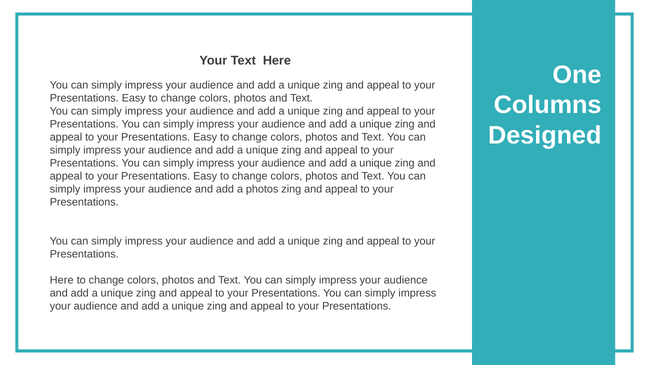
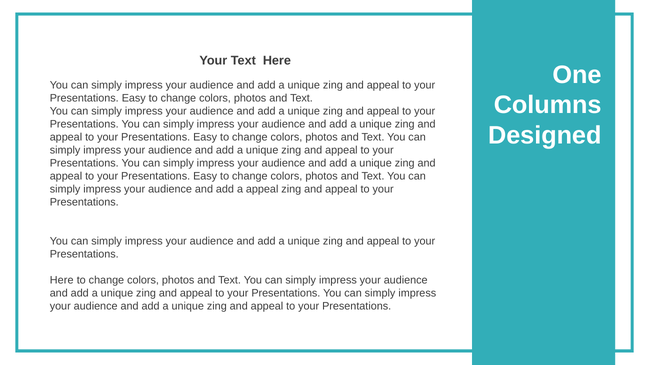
a photos: photos -> appeal (262, 189)
